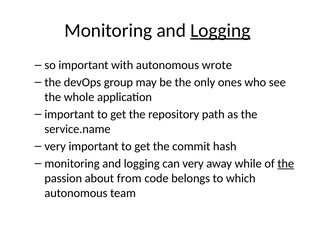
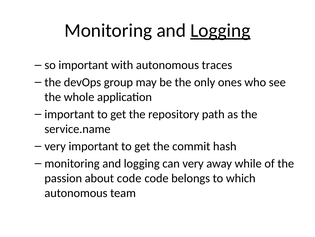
wrote: wrote -> traces (217, 65)
the underline: present -> none (286, 163)
about from: from -> code (129, 178)
